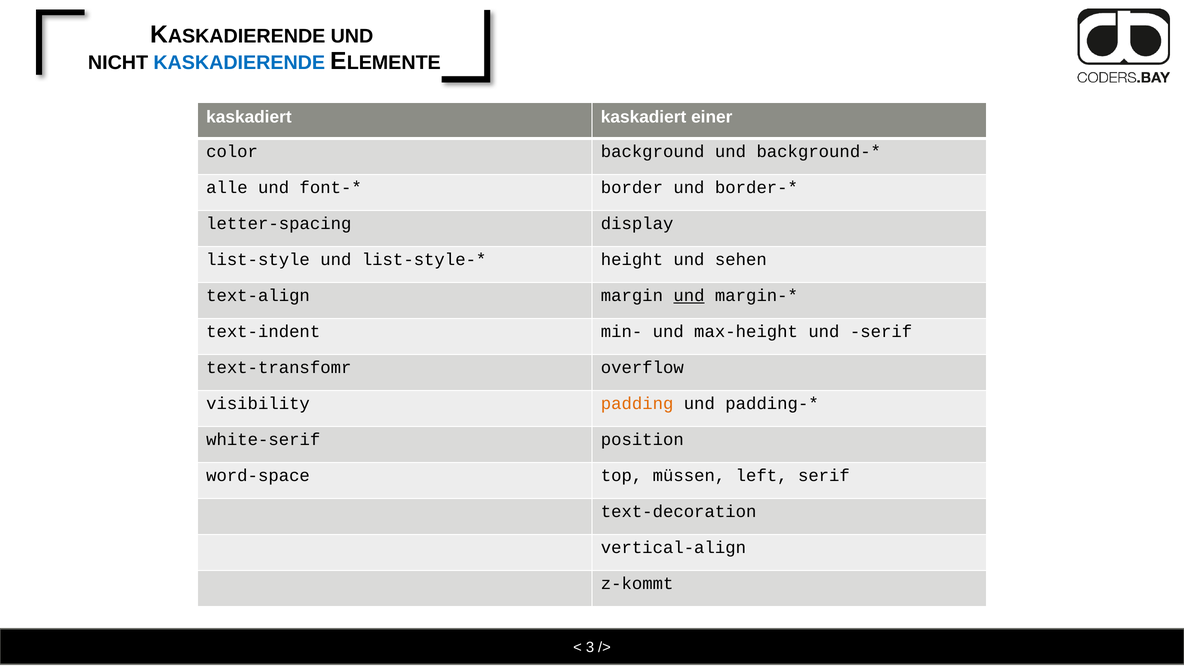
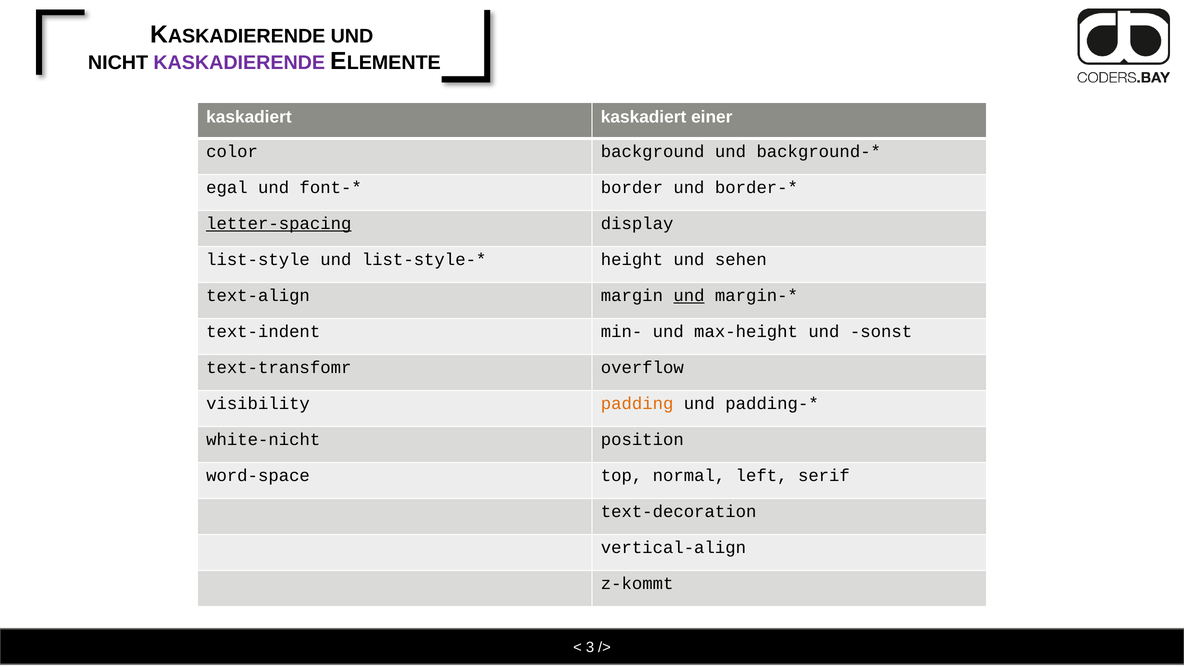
KASKADIERENDE colour: blue -> purple (239, 63)
alle: alle -> egal (227, 188)
letter-spacing underline: none -> present (279, 224)
und serif: serif -> sonst (881, 332)
white-serif: white-serif -> white-nicht (263, 440)
müssen: müssen -> normal (689, 476)
